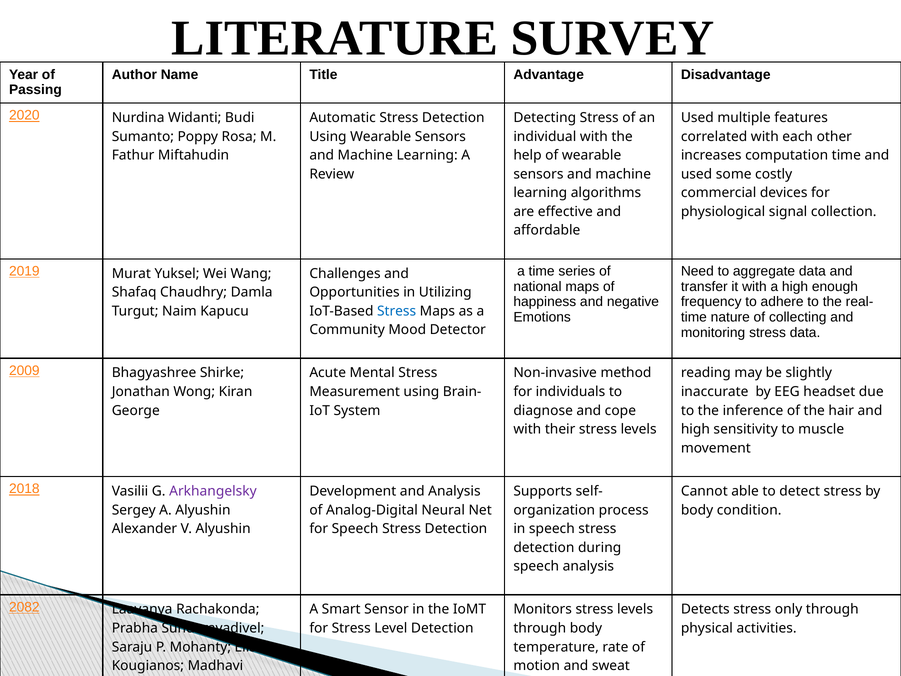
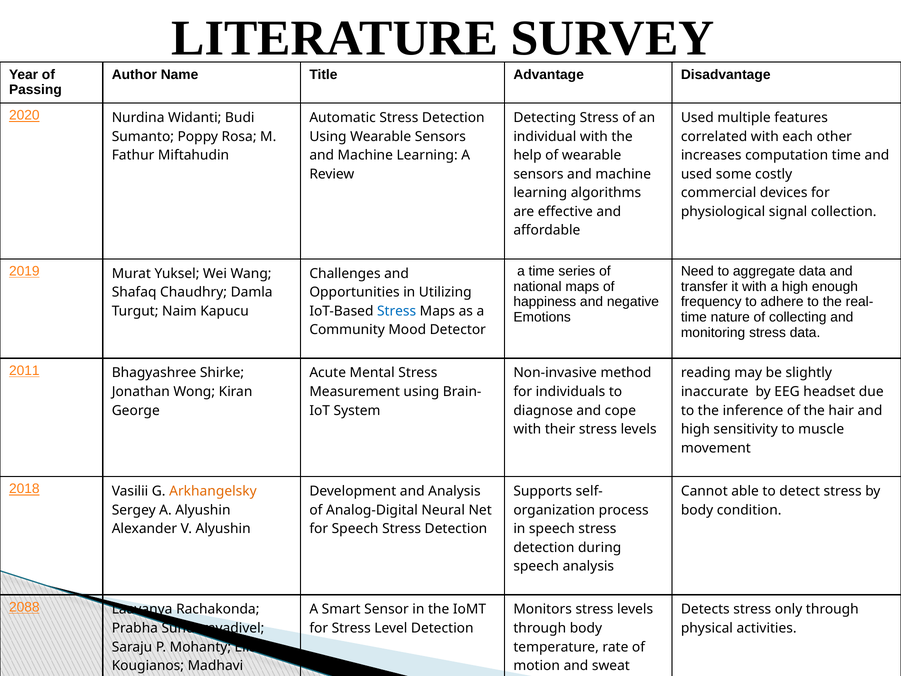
2009: 2009 -> 2011 (24, 371)
Arkhangelsky colour: purple -> orange (213, 491)
2082: 2082 -> 2088 (24, 607)
